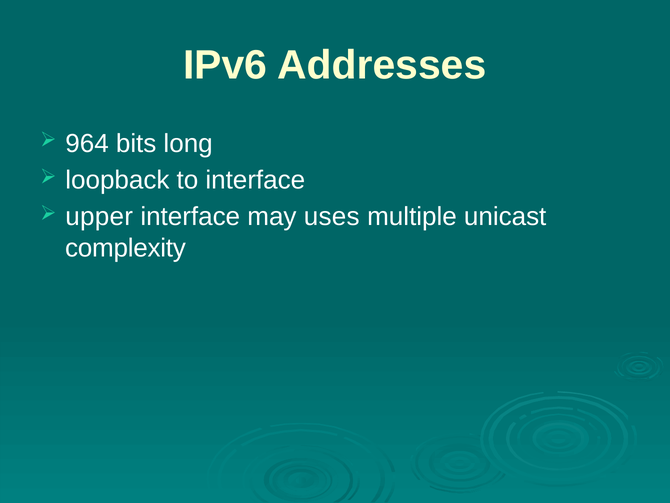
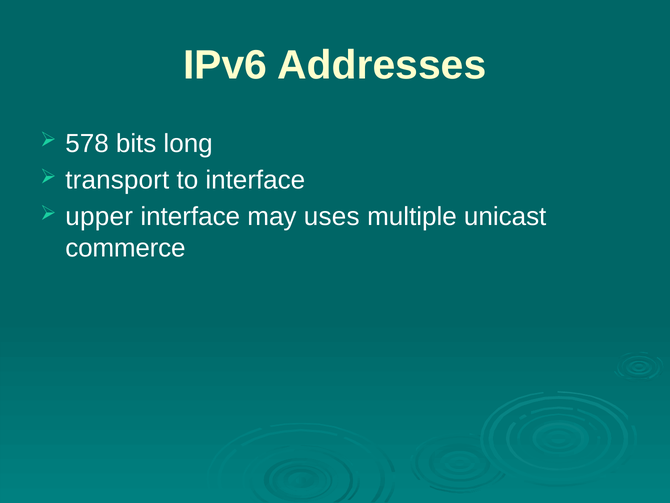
964: 964 -> 578 (87, 144)
loopback: loopback -> transport (117, 180)
complexity: complexity -> commerce (125, 248)
